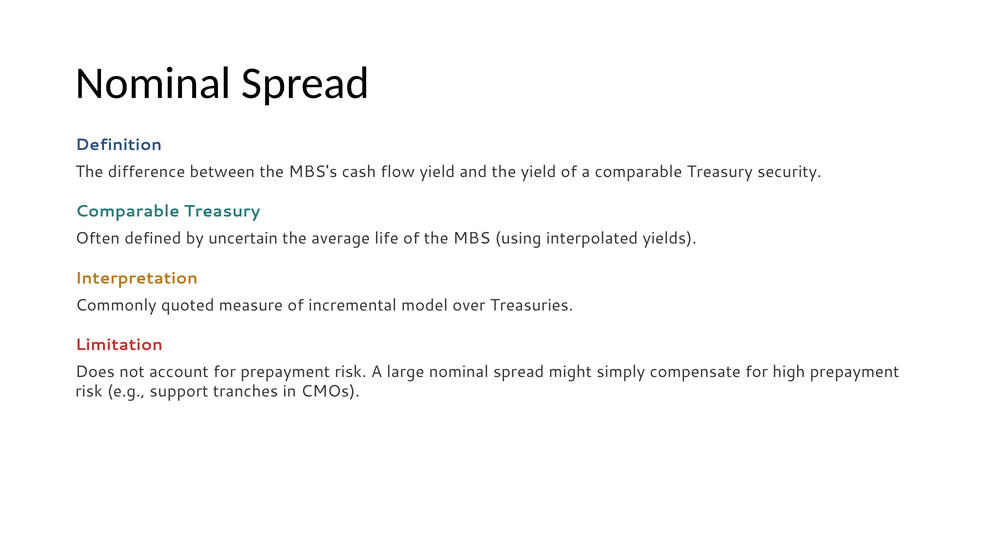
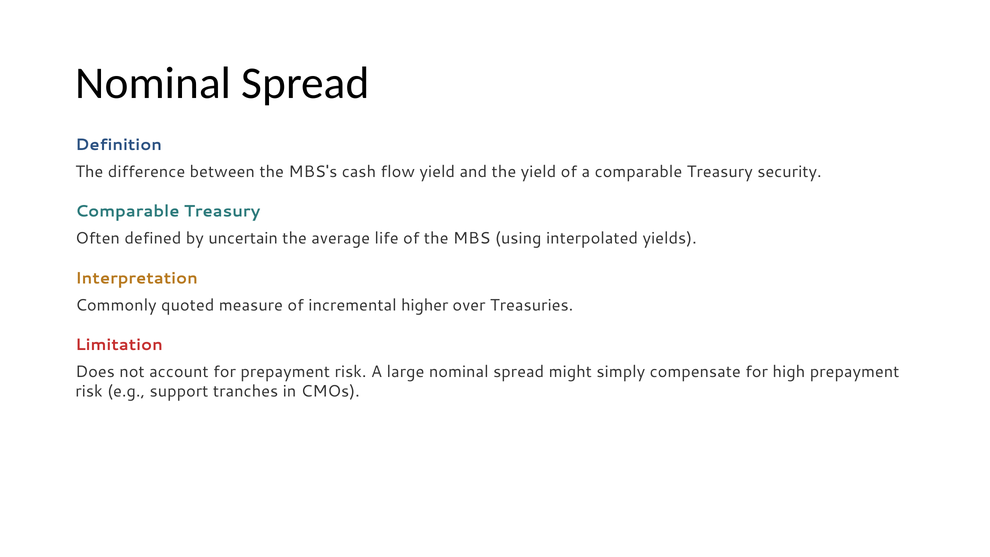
model: model -> higher (425, 305)
